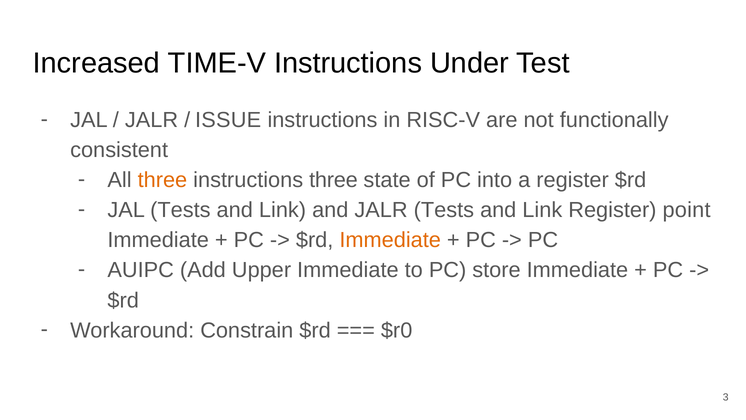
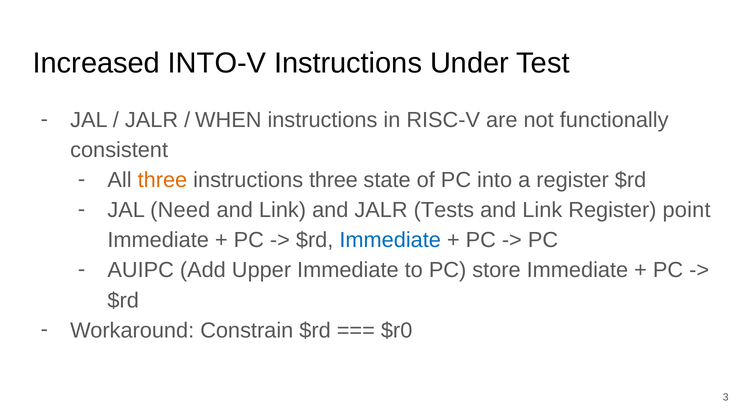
TIME-V: TIME-V -> INTO-V (217, 63)
ISSUE: ISSUE -> WHEN (228, 120)
JAL Tests: Tests -> Need (180, 210)
Immediate colour: orange -> blue (390, 240)
